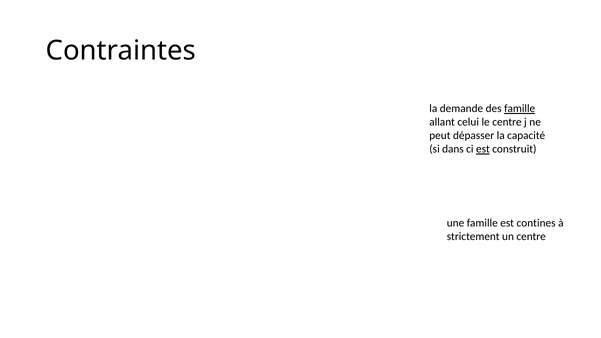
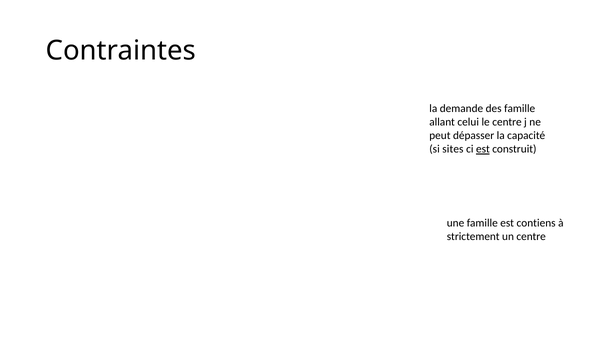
famille underline: present -> none (520, 109)
dans: dans -> sites (453, 149)
contines: contines -> contiens (536, 223)
